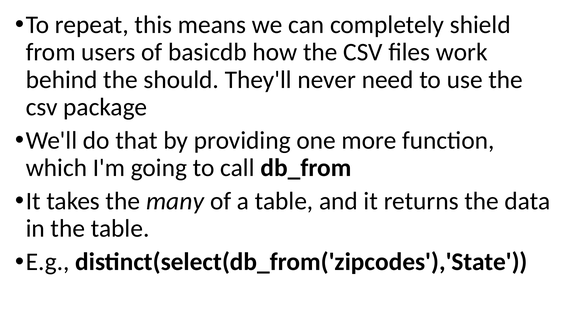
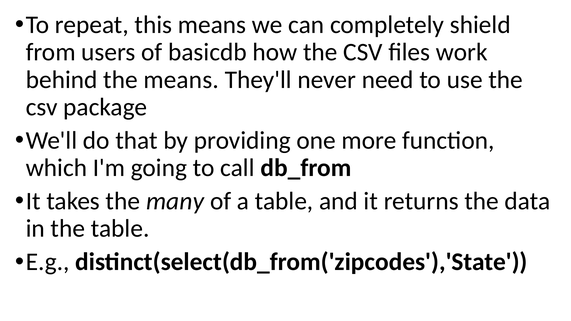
the should: should -> means (181, 80)
